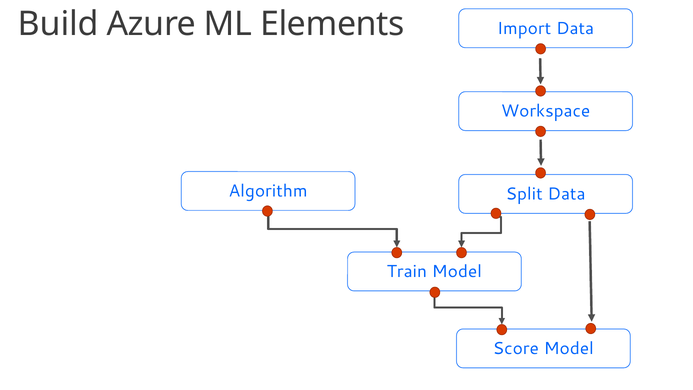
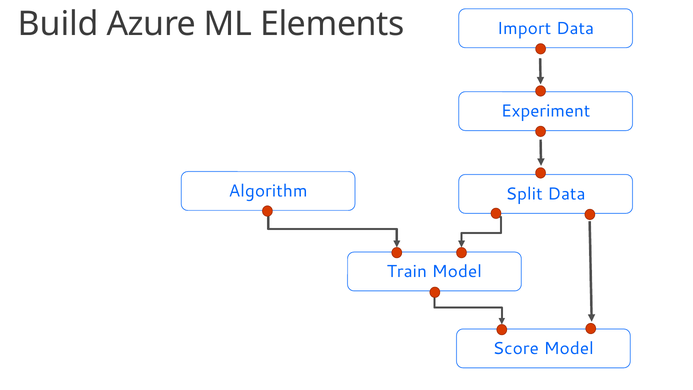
Workspace: Workspace -> Experiment (546, 111)
